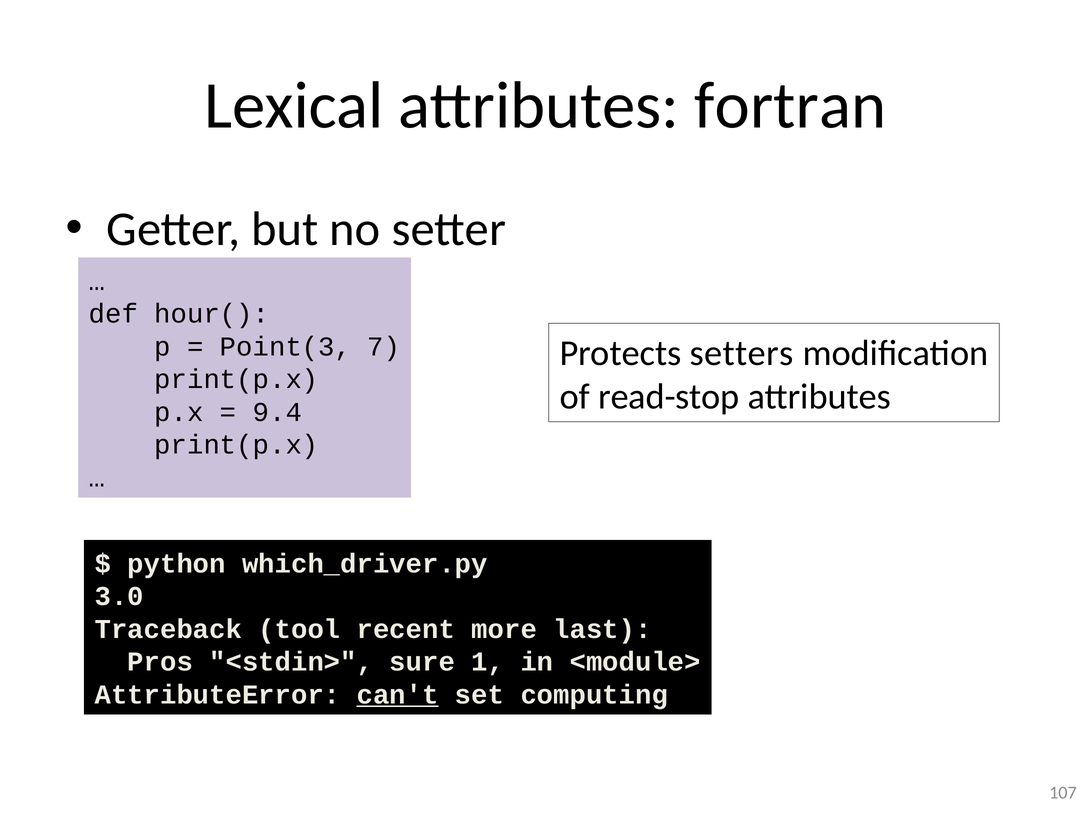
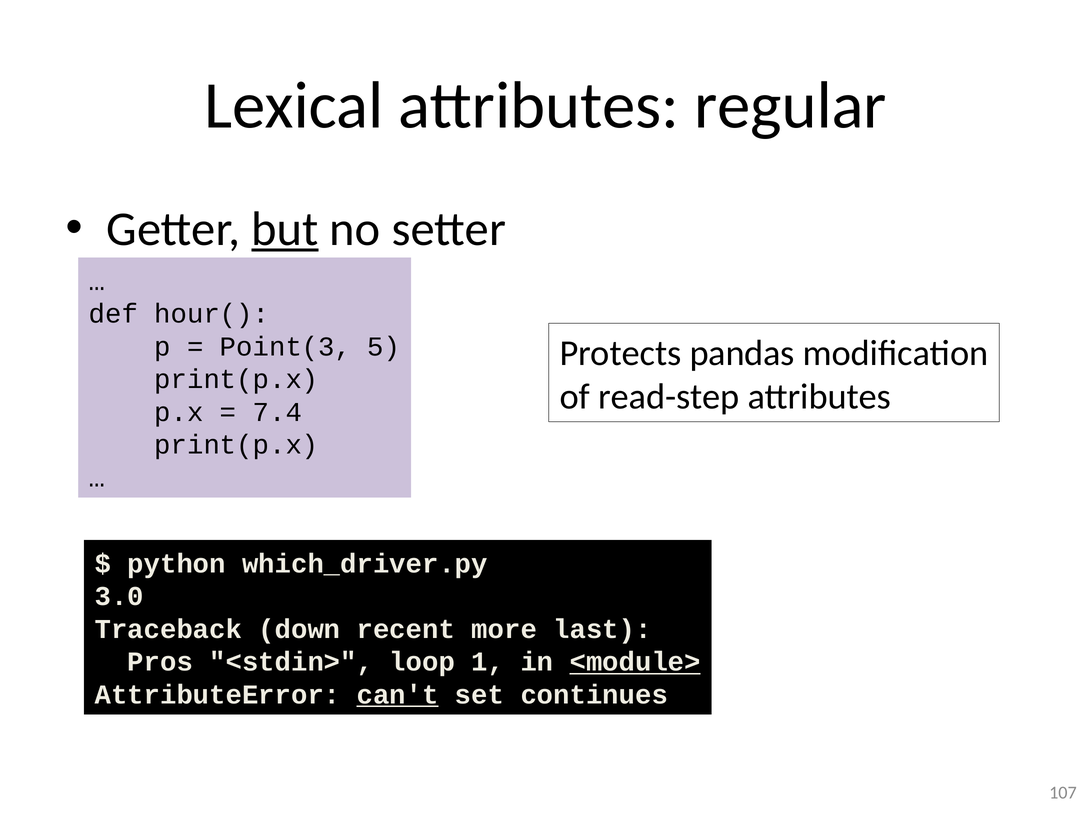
fortran: fortran -> regular (790, 106)
but underline: none -> present (285, 229)
7: 7 -> 5 (384, 347)
setters: setters -> pandas (742, 353)
read-stop: read-stop -> read-step (669, 397)
9.4: 9.4 -> 7.4 (277, 412)
tool: tool -> down (299, 629)
sure: sure -> loop (422, 662)
<module> underline: none -> present (635, 662)
computing: computing -> continues (594, 695)
